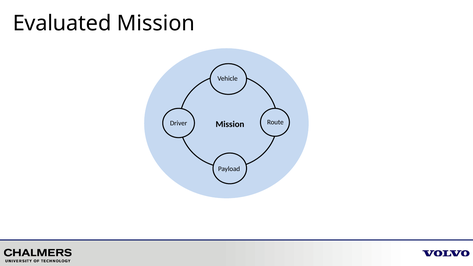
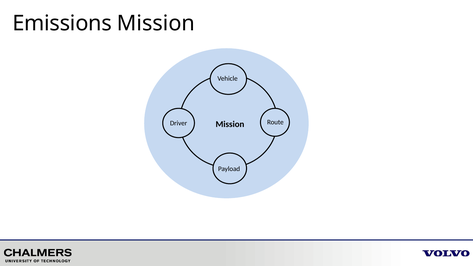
Evaluated: Evaluated -> Emissions (62, 23)
